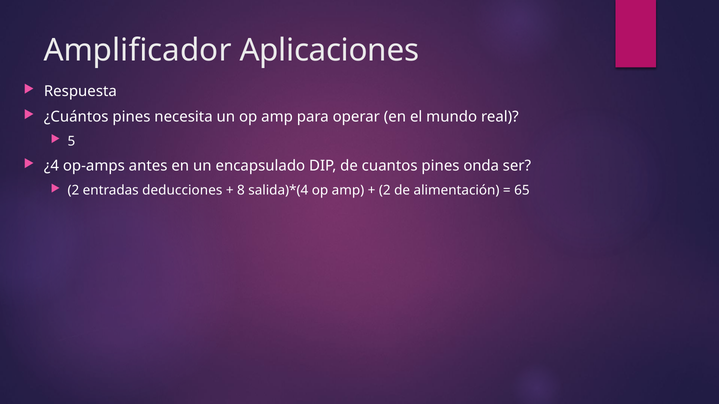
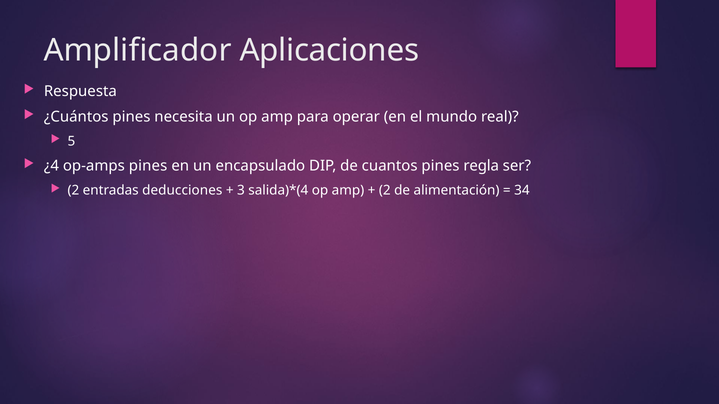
op-amps antes: antes -> pines (148, 166)
onda: onda -> regla (481, 166)
8: 8 -> 3 (241, 191)
65: 65 -> 34 (522, 191)
